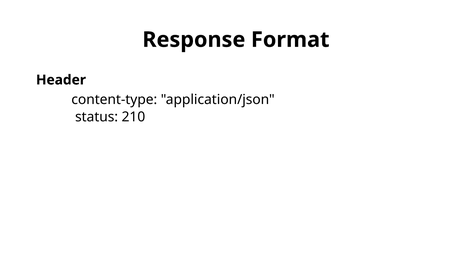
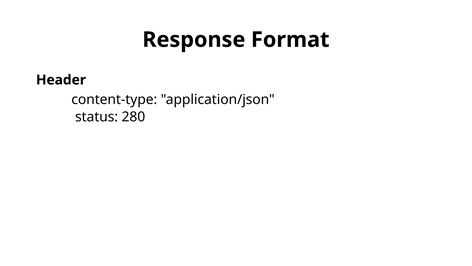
210: 210 -> 280 (133, 117)
